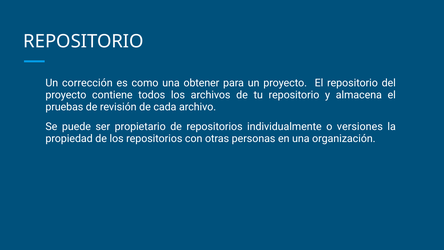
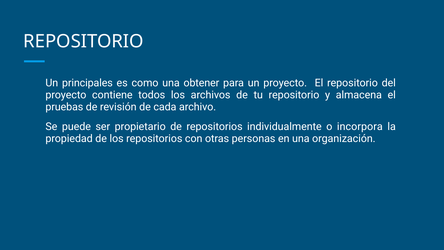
corrección: corrección -> principales (87, 83)
versiones: versiones -> incorpora (360, 127)
